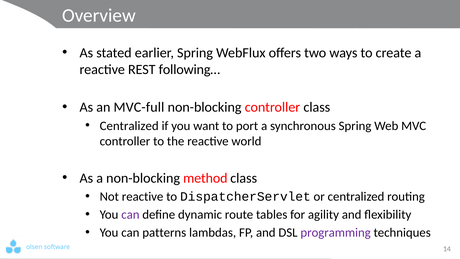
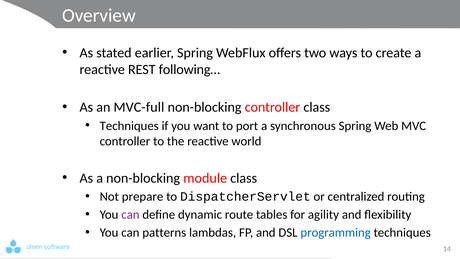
Centralized: Centralized -> Techniques (129, 126)
method: method -> module (205, 178)
Not reactive: reactive -> prepare (143, 196)
programming colour: purple -> blue (336, 232)
